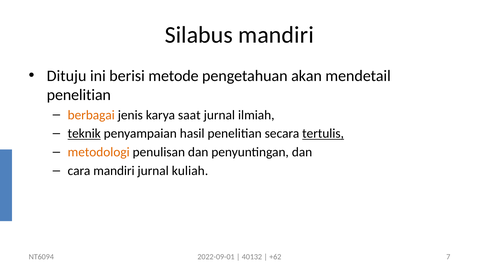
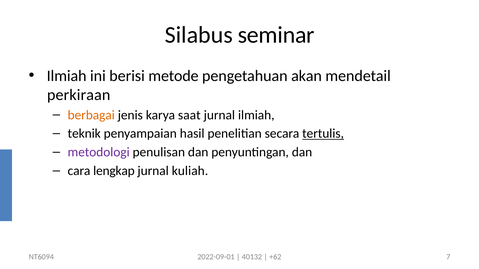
Silabus mandiri: mandiri -> seminar (276, 35)
Dituju: Dituju -> Ilmiah (67, 76)
penelitian: penelitian -> perkiraan (79, 95)
teknik underline: present -> none (84, 134)
metodologi colour: orange -> purple (99, 152)
cara mandiri: mandiri -> lengkap (114, 171)
